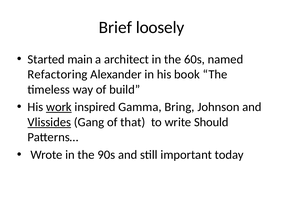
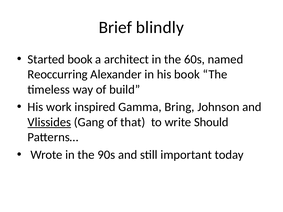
loosely: loosely -> blindly (160, 27)
Started main: main -> book (80, 59)
Refactoring: Refactoring -> Reoccurring (58, 74)
work underline: present -> none (59, 107)
